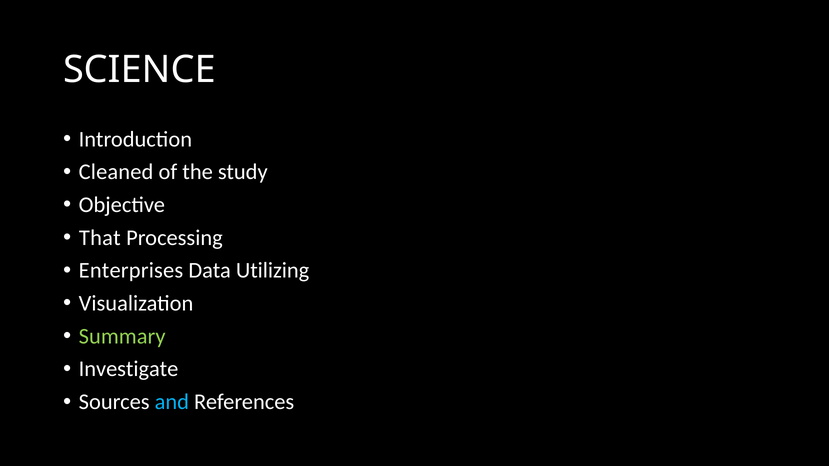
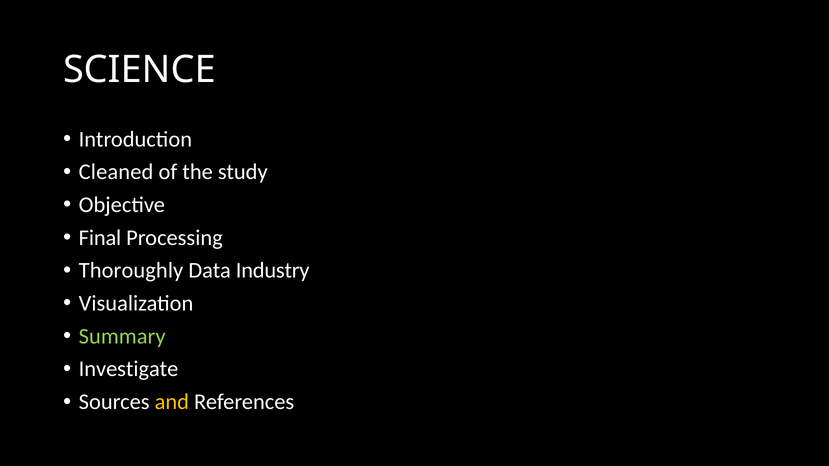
That: That -> Final (100, 238)
Enterprises: Enterprises -> Thoroughly (131, 271)
Utilizing: Utilizing -> Industry (273, 271)
and colour: light blue -> yellow (172, 402)
